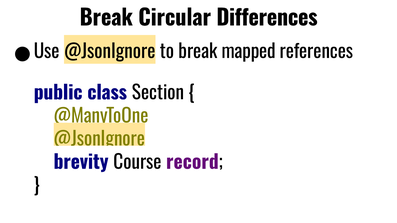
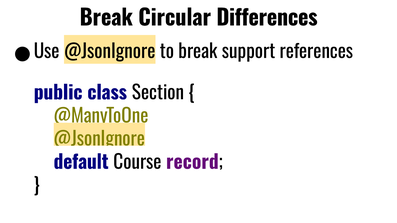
mapped: mapped -> support (249, 52)
brevity: brevity -> default (81, 163)
